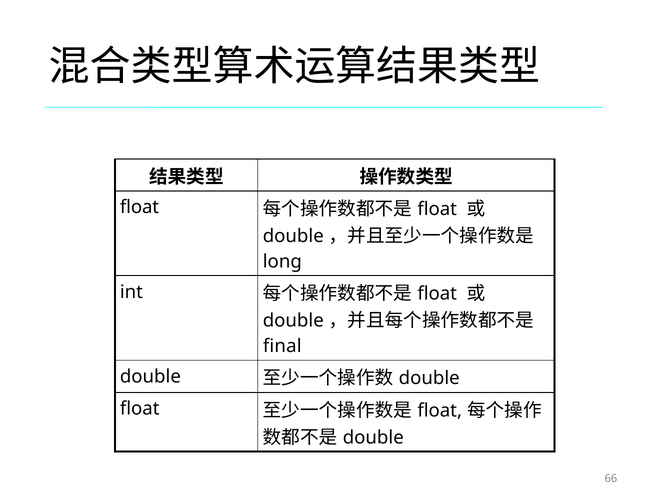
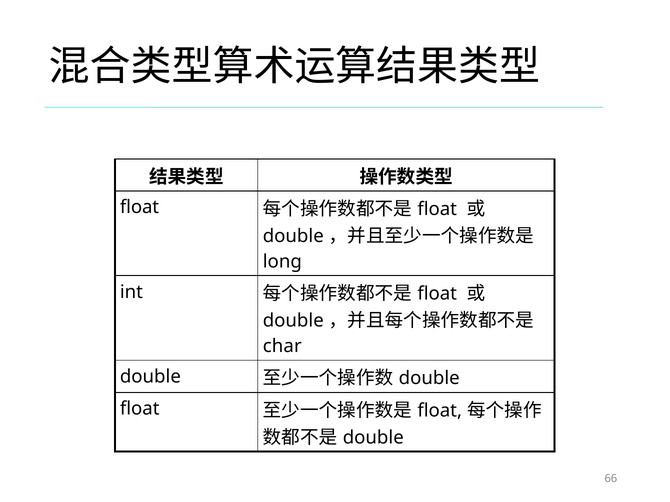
final: final -> char (282, 347)
